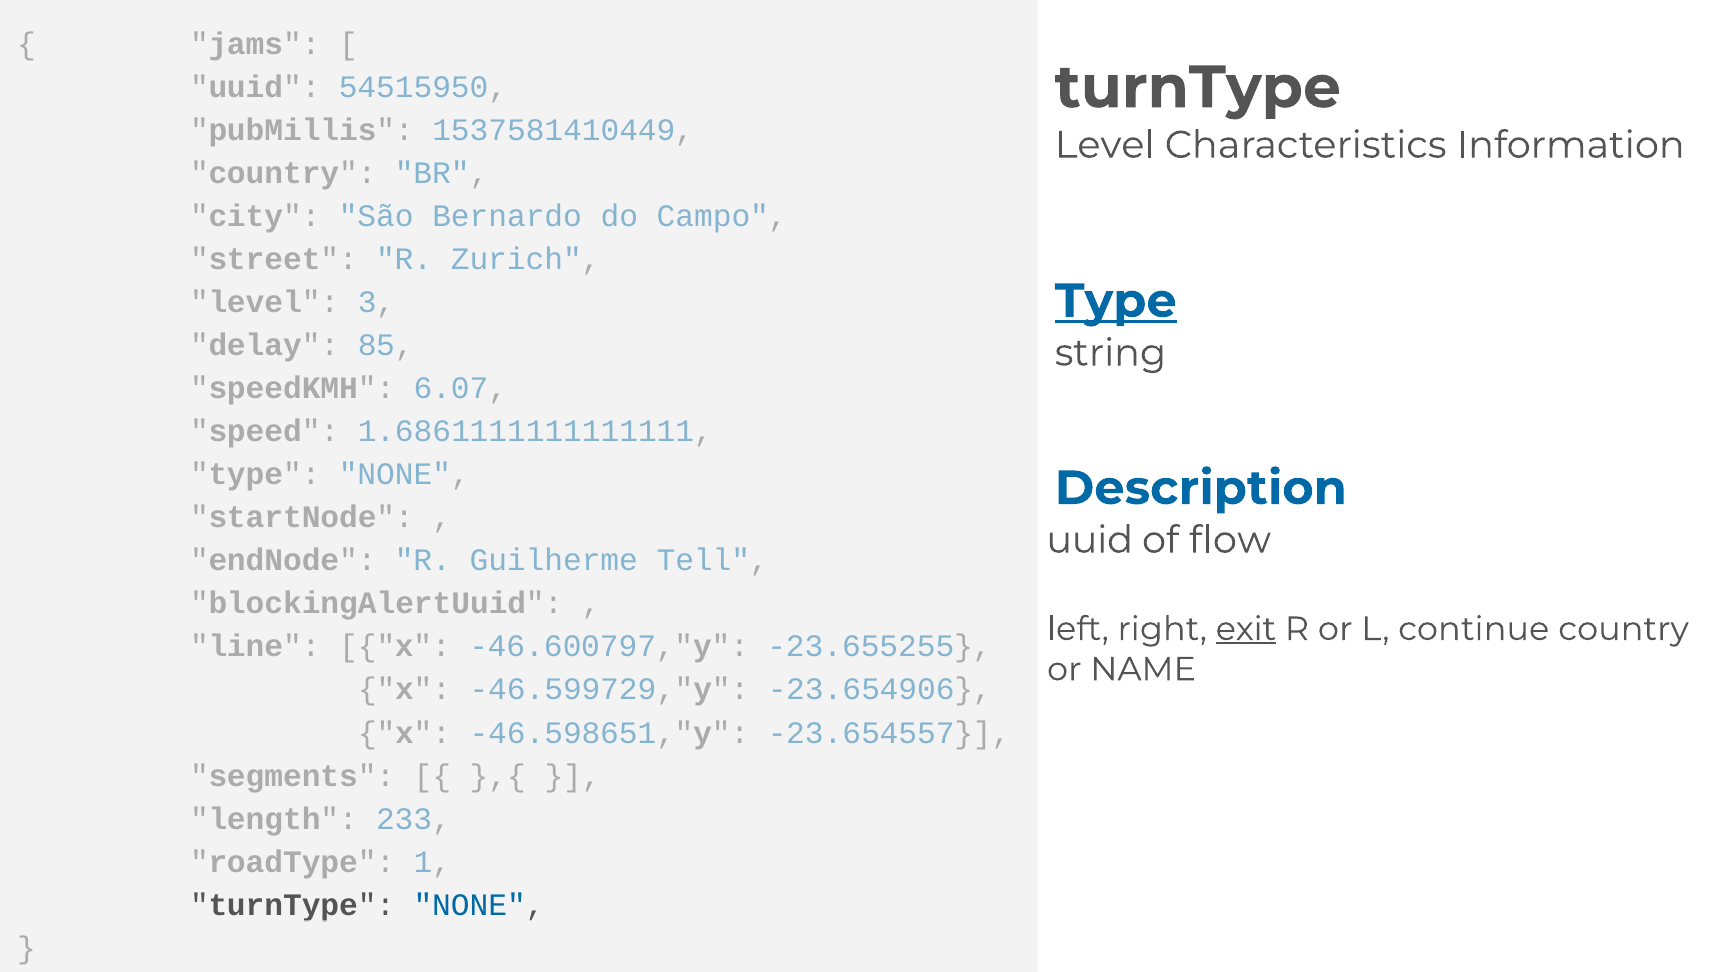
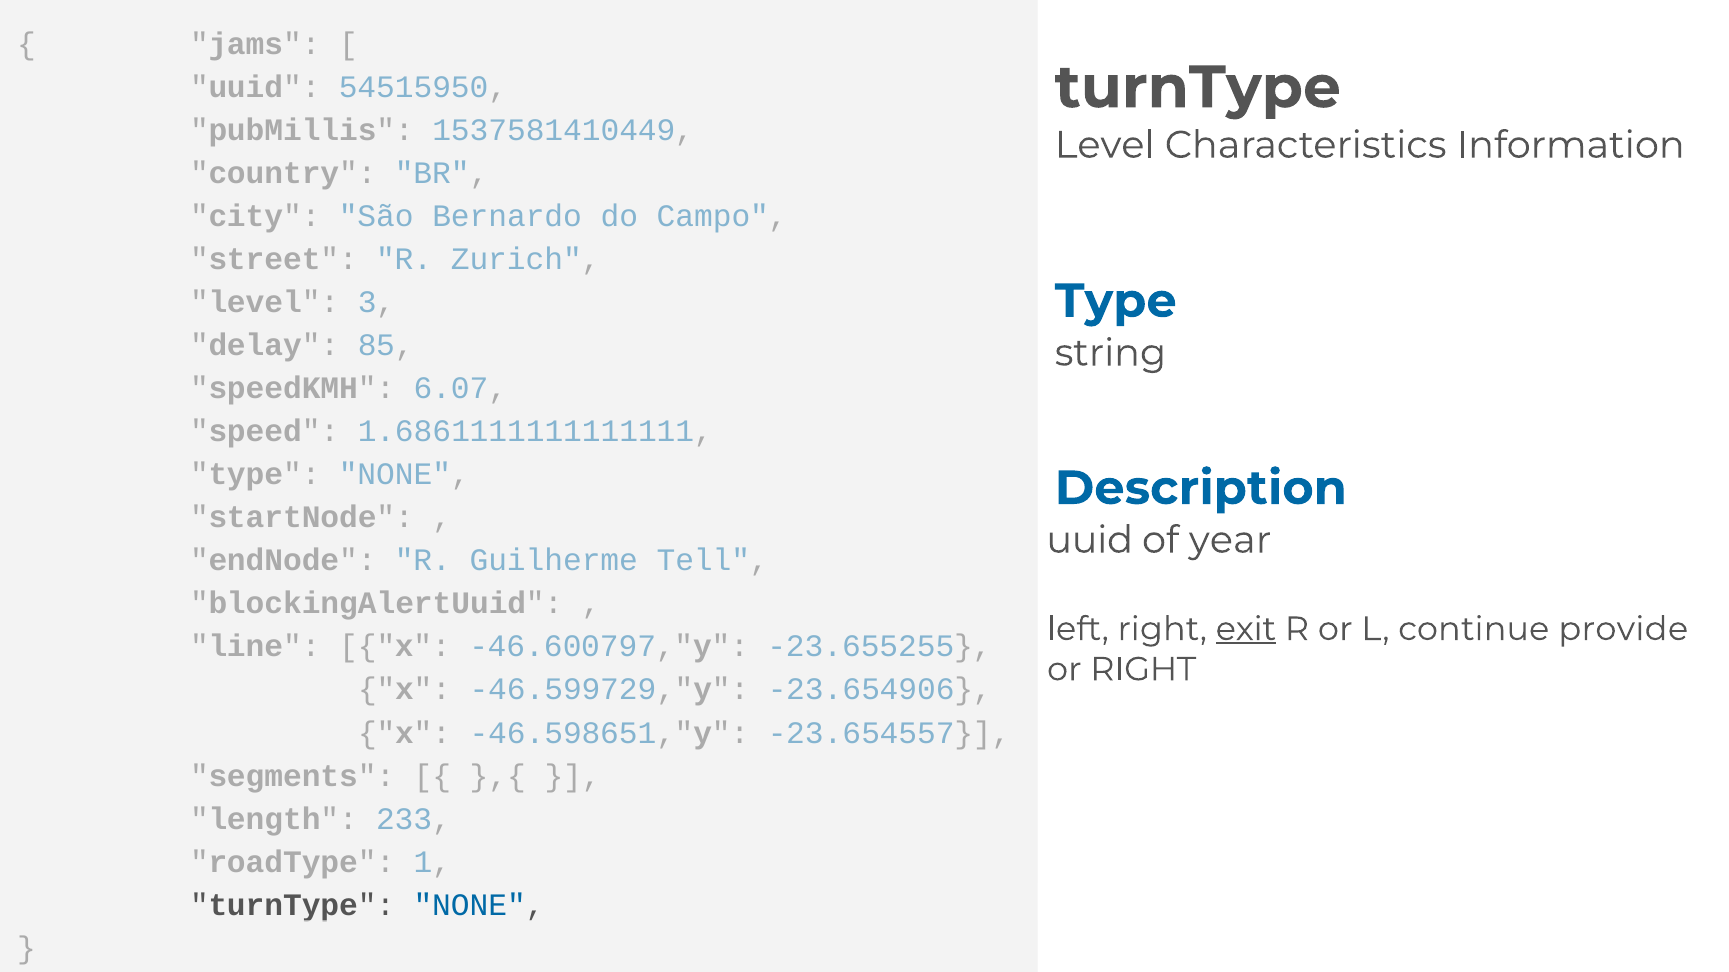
Type underline: present -> none (1116, 301)
flow: flow -> year (1230, 540)
continue country: country -> provide (1623, 629)
or NAME: NAME -> RIGHT (1143, 670)
